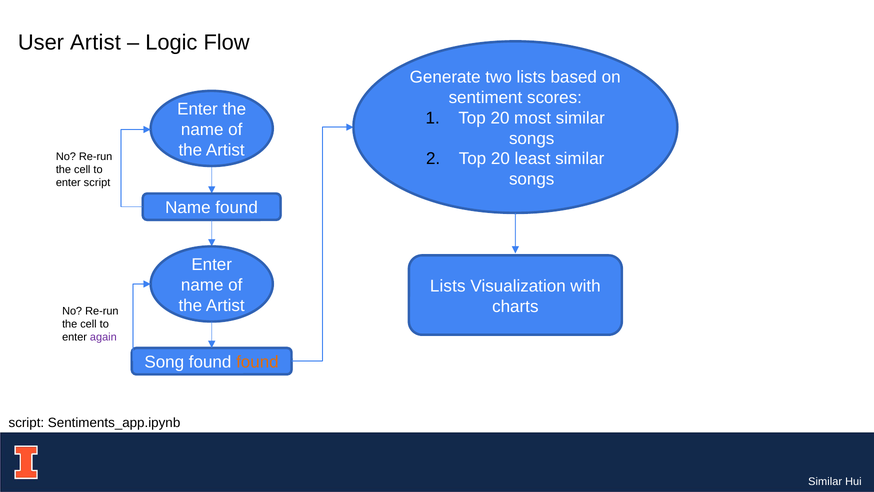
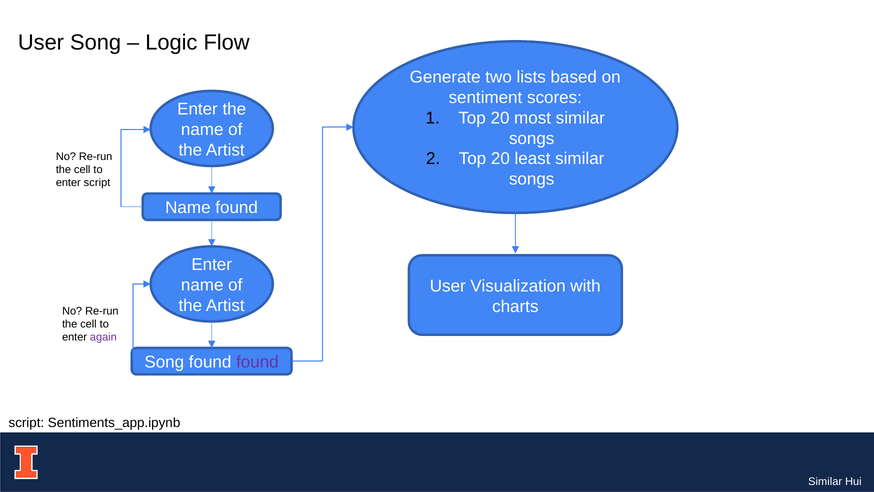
User Artist: Artist -> Song (96, 43)
Lists: Lists -> User (448, 286)
found colour: orange -> purple (257, 362)
